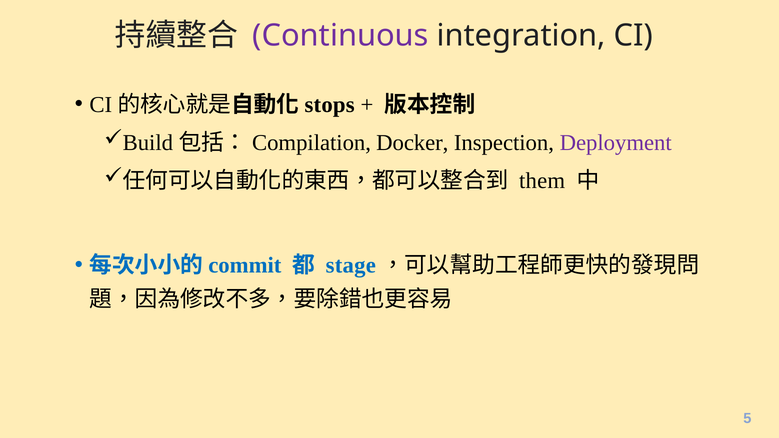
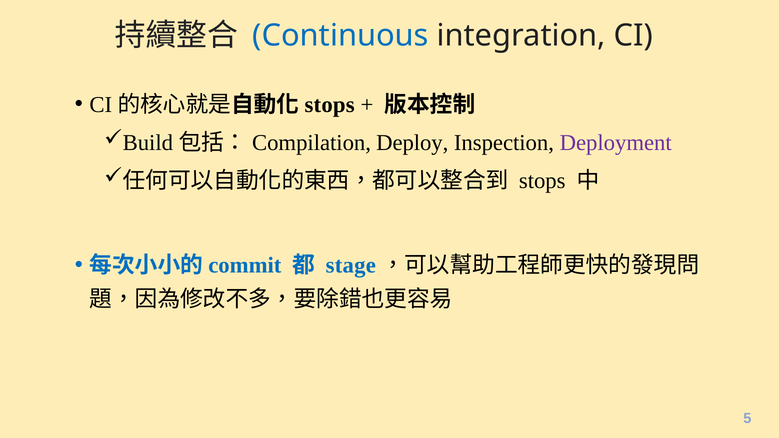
Continuous colour: purple -> blue (341, 35)
Docker: Docker -> Deploy (412, 143)
them: them -> stops (542, 181)
